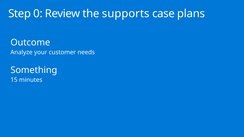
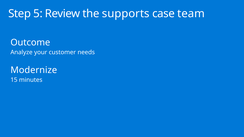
0: 0 -> 5 (38, 14)
plans: plans -> team (191, 14)
Something: Something -> Modernize (34, 70)
